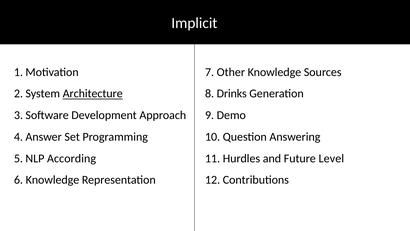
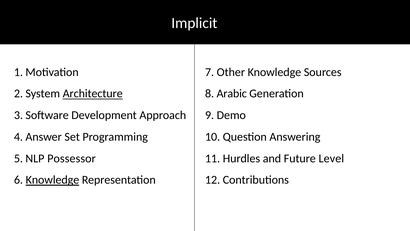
Drinks: Drinks -> Arabic (232, 94)
According: According -> Possessor (72, 158)
Knowledge underline: none -> present (52, 180)
